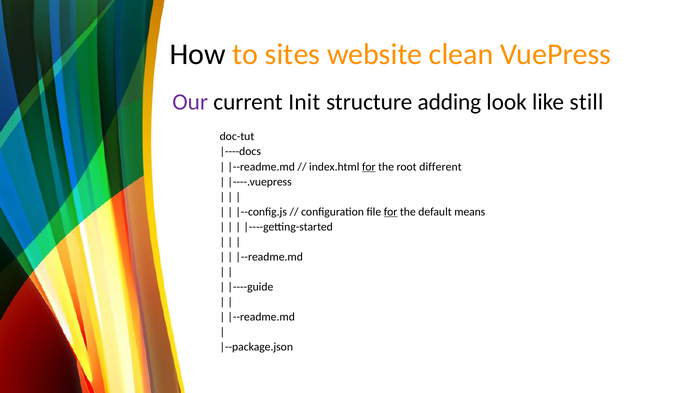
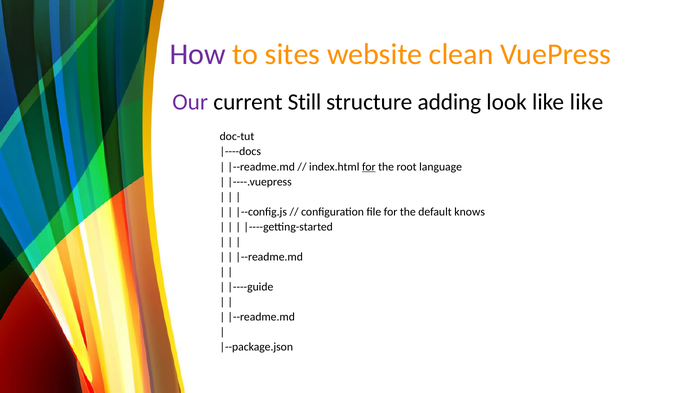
How colour: black -> purple (198, 54)
Init: Init -> Still (305, 102)
like still: still -> like (586, 102)
different: different -> language (441, 167)
for underline: present -> none (391, 212)
means: means -> knows (470, 212)
